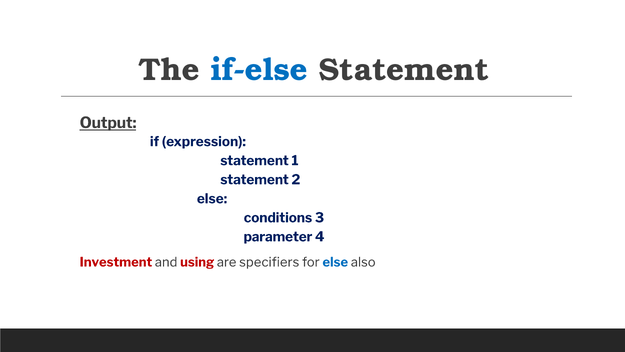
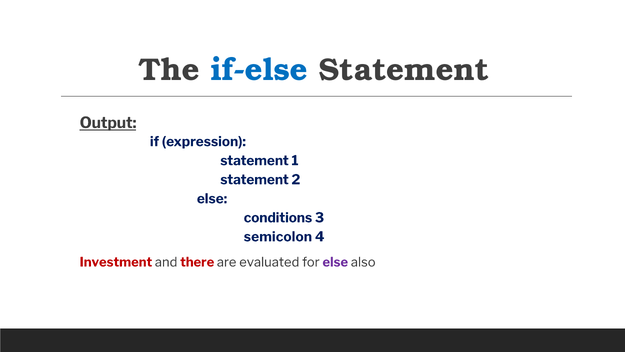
parameter: parameter -> semicolon (278, 237)
using: using -> there (197, 262)
specifiers: specifiers -> evaluated (269, 262)
else colour: blue -> purple (335, 262)
